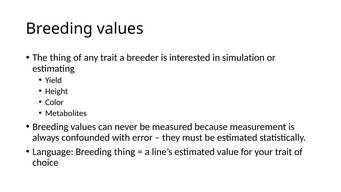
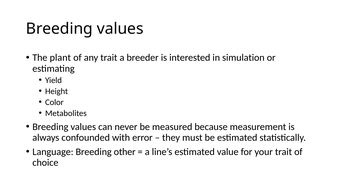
The thing: thing -> plant (60, 58)
Breeding thing: thing -> other (125, 152)
